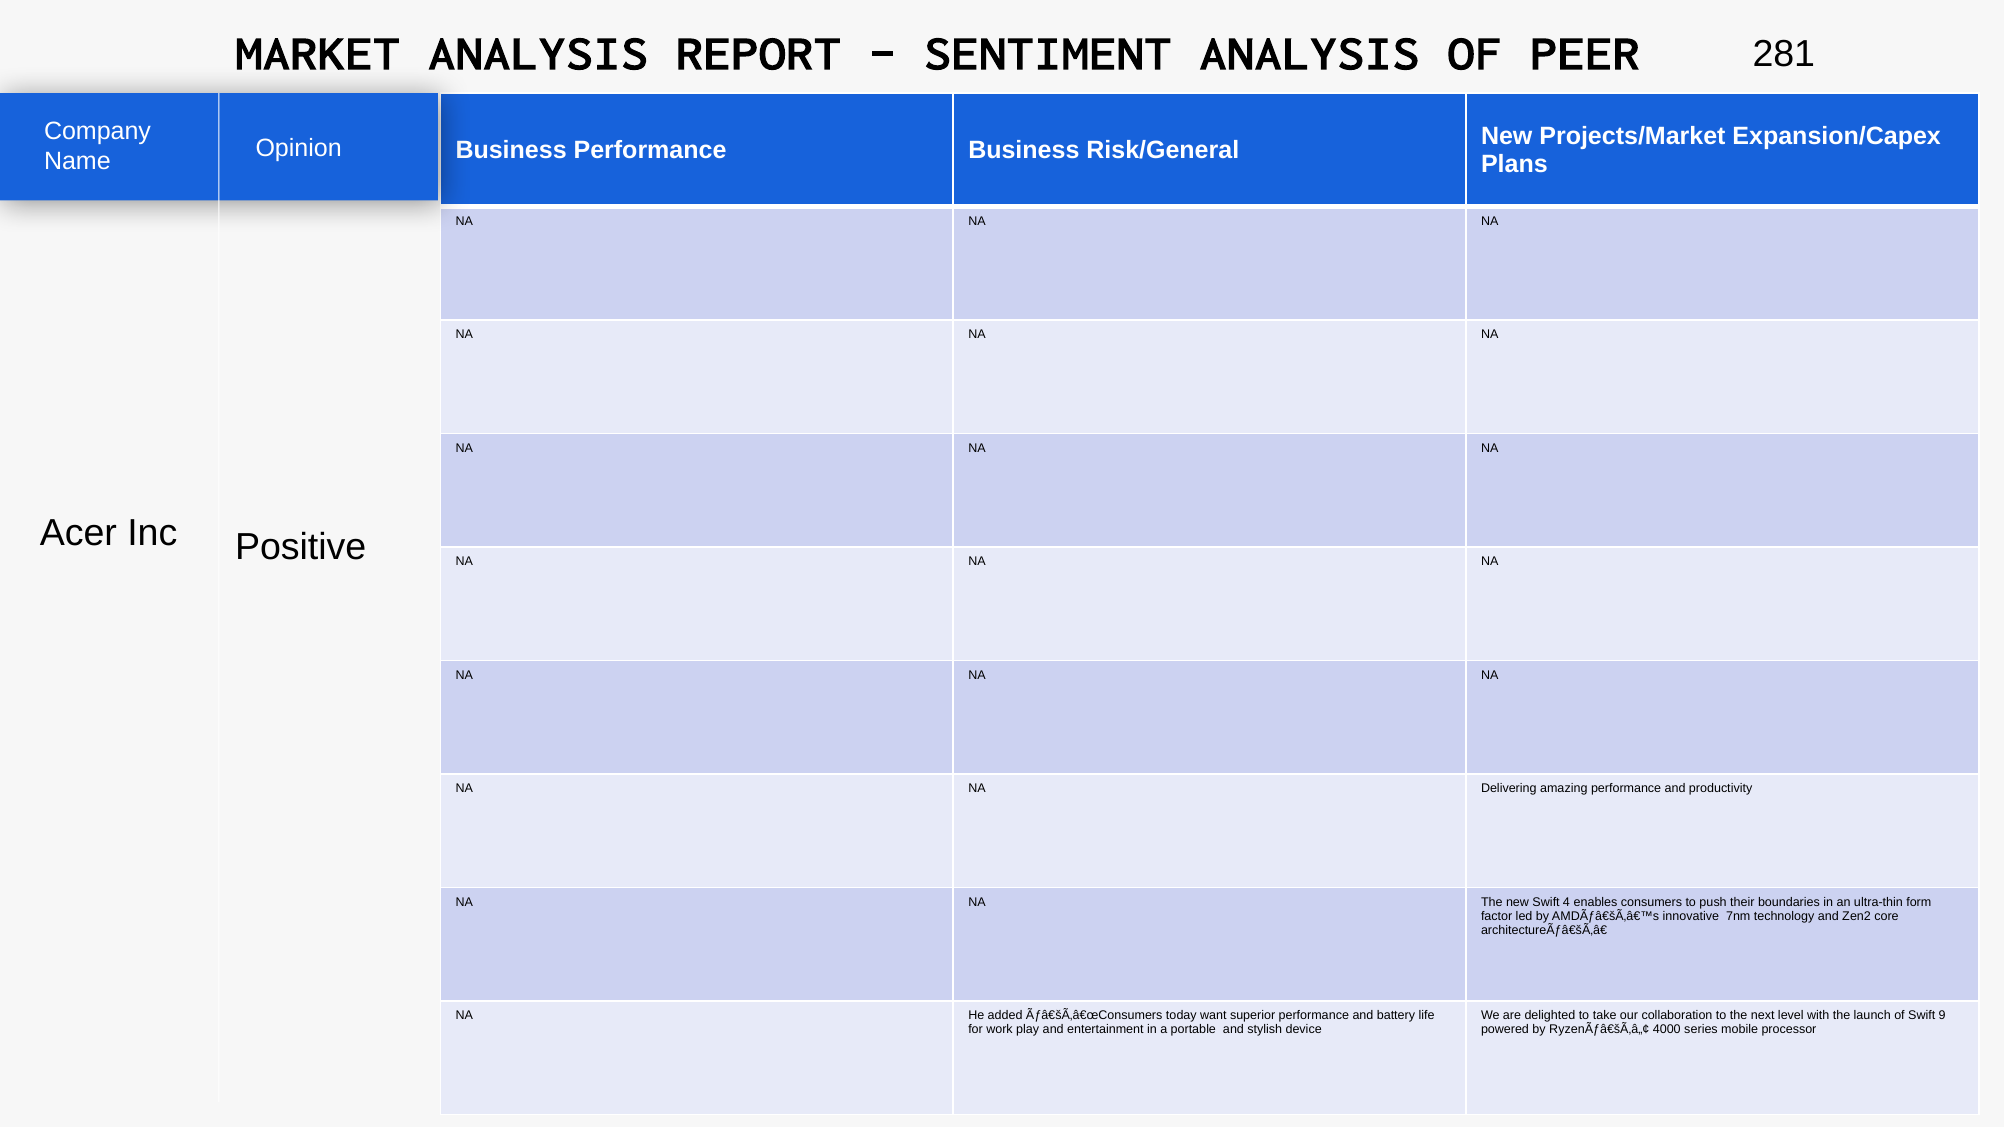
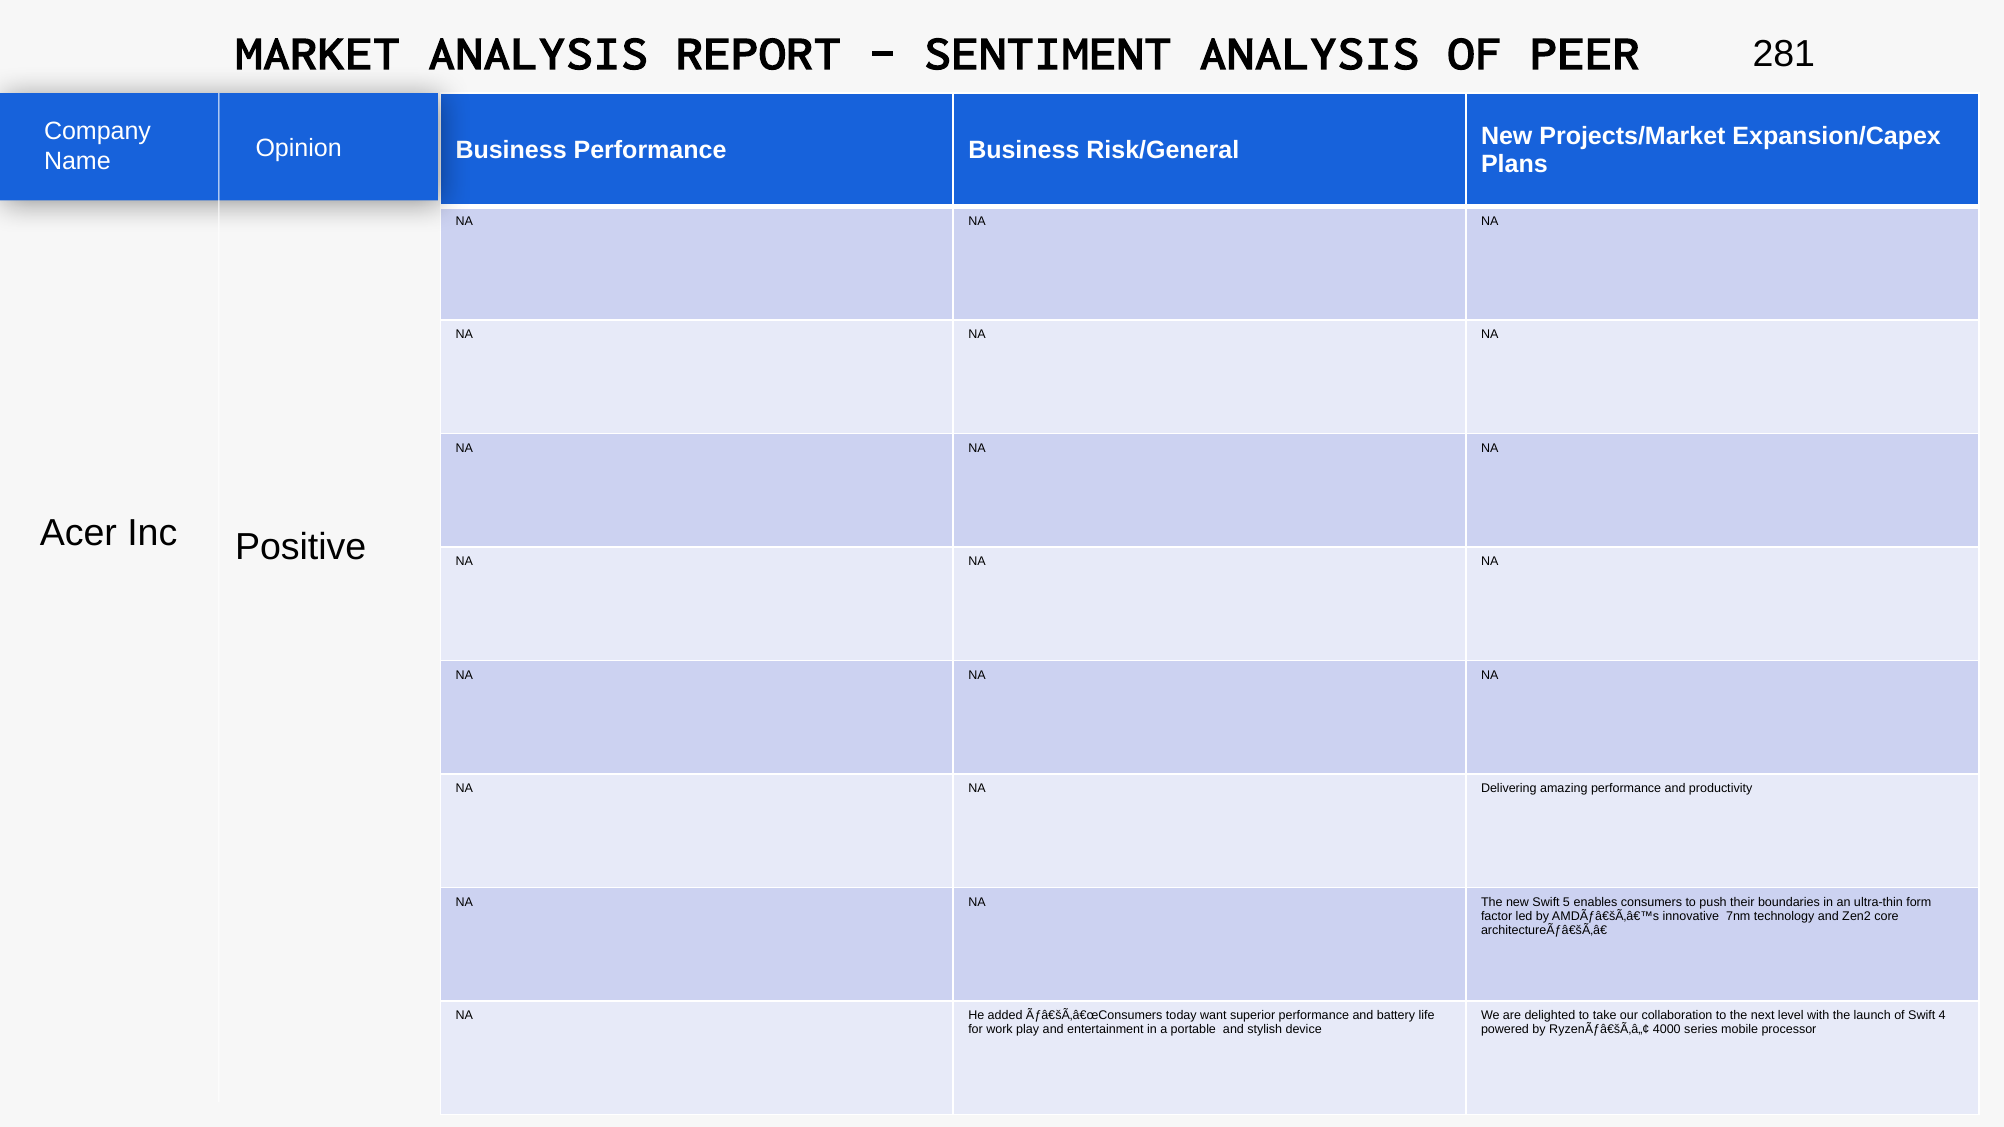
4: 4 -> 5 (1566, 902)
9: 9 -> 4 (1942, 1016)
